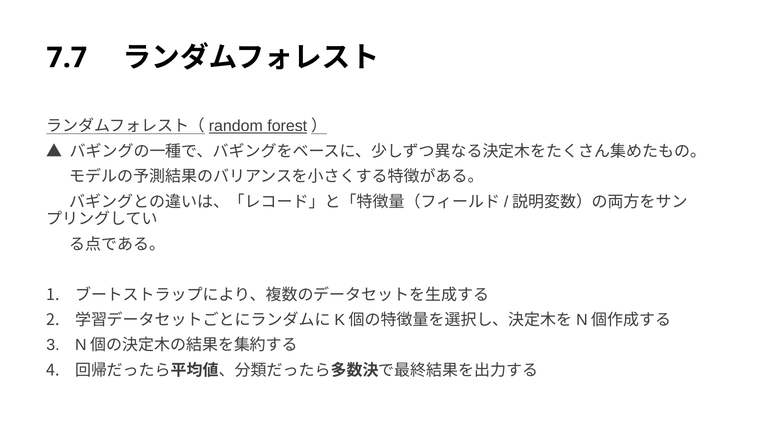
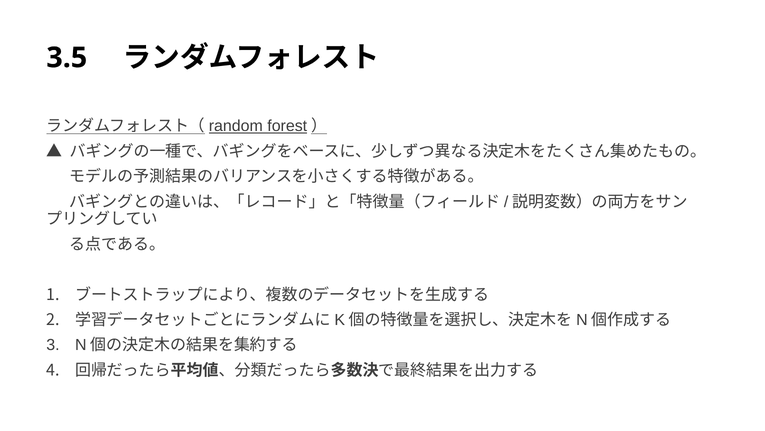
7.7: 7.7 -> 3.5 (67, 58)
